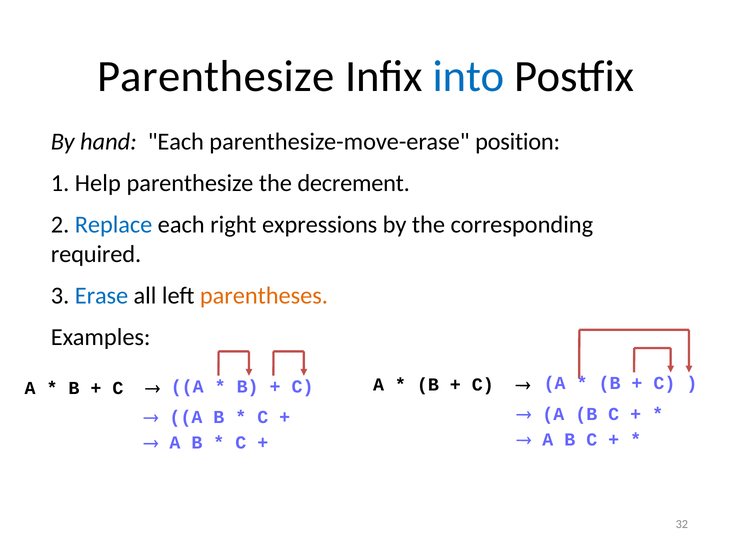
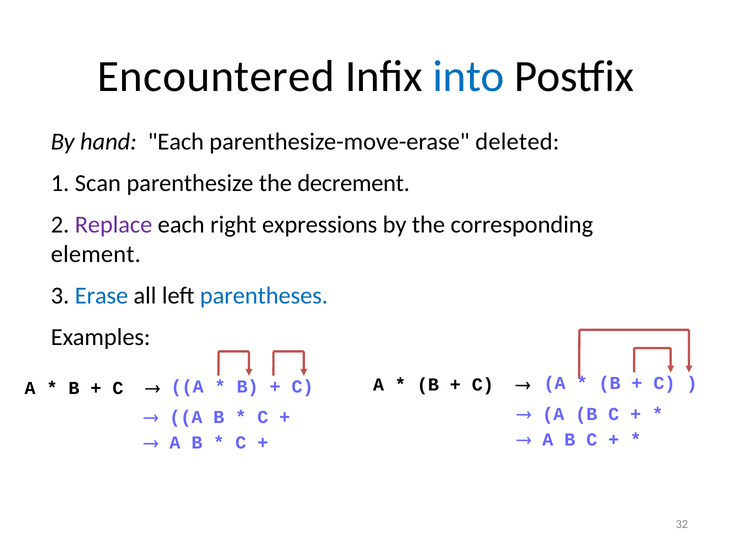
Parenthesize: Parenthesize -> Encountered (216, 76)
position: position -> deleted (517, 142)
Help: Help -> Scan (98, 183)
Replace colour: blue -> purple (114, 225)
required: required -> element (96, 254)
parentheses colour: orange -> blue (264, 296)
